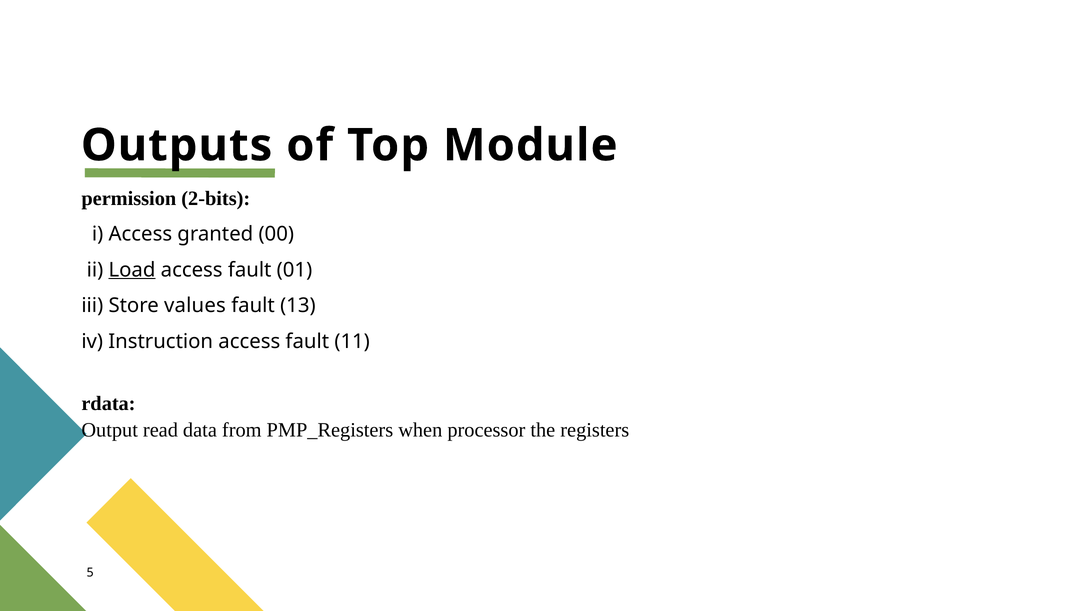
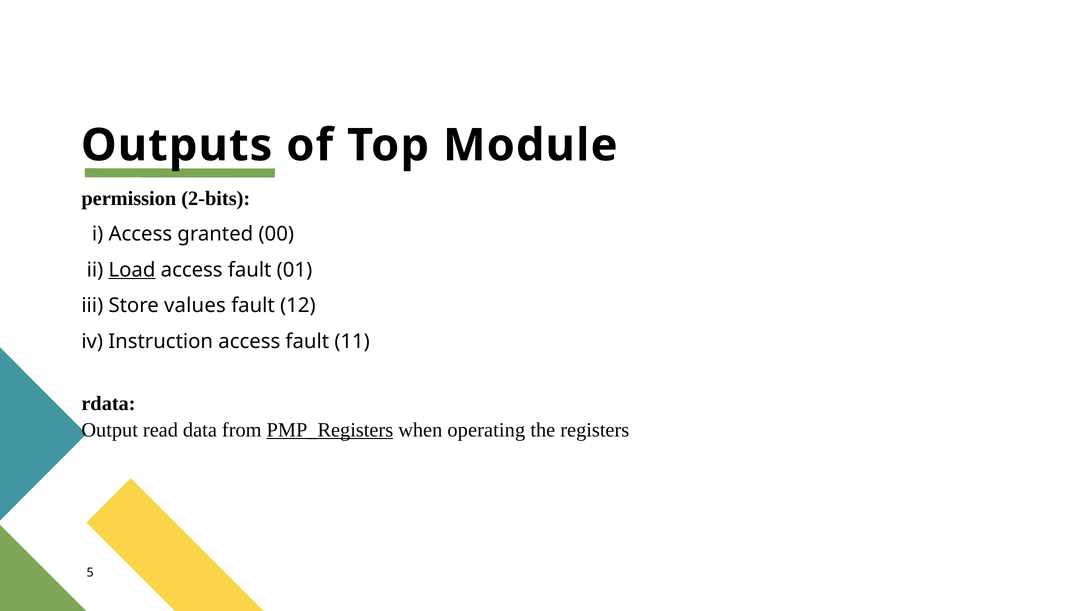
13: 13 -> 12 (298, 306)
PMP_Registers underline: none -> present (330, 430)
processor: processor -> operating (486, 430)
